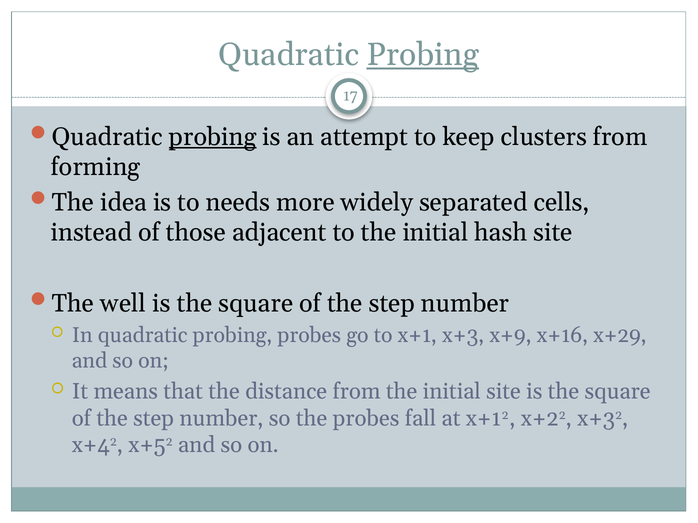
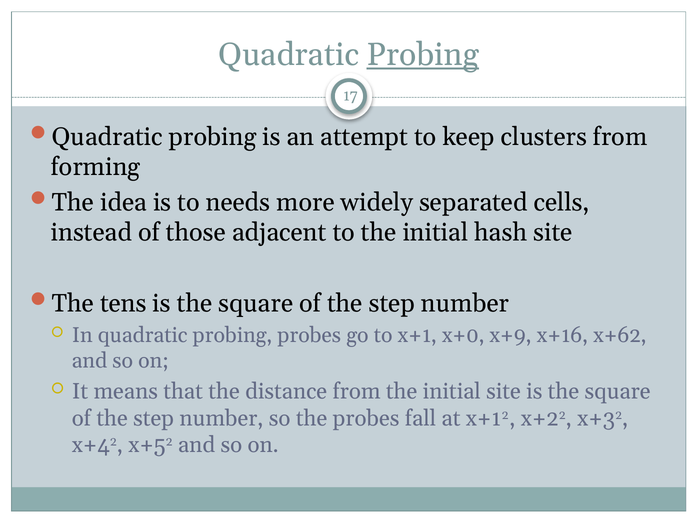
probing underline: present -> none (213, 137)
well: well -> tens (123, 304)
x+3: x+3 -> x+0 (463, 336)
x+29: x+29 -> x+62 (620, 336)
